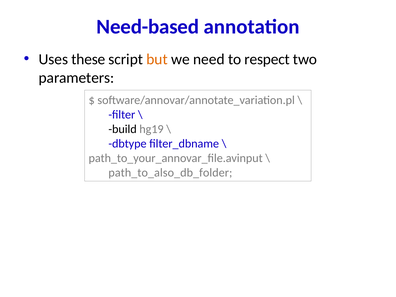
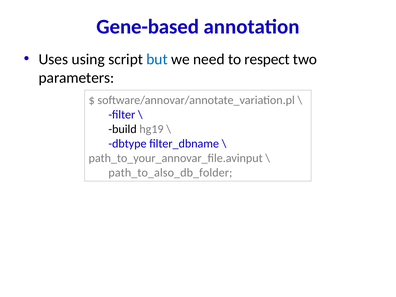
Need-based: Need-based -> Gene-based (148, 27)
these: these -> using (88, 59)
but colour: orange -> blue (157, 59)
